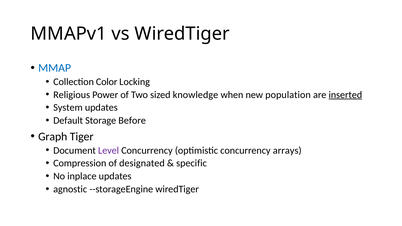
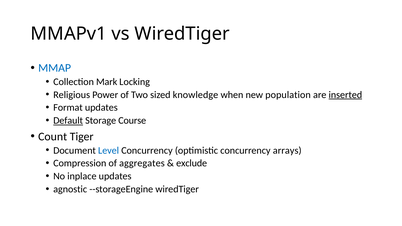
Color: Color -> Mark (107, 82)
System: System -> Format (68, 108)
Default underline: none -> present (68, 121)
Before: Before -> Course (132, 121)
Graph: Graph -> Count (53, 137)
Level colour: purple -> blue (109, 150)
designated: designated -> aggregates (142, 163)
specific: specific -> exclude (192, 163)
